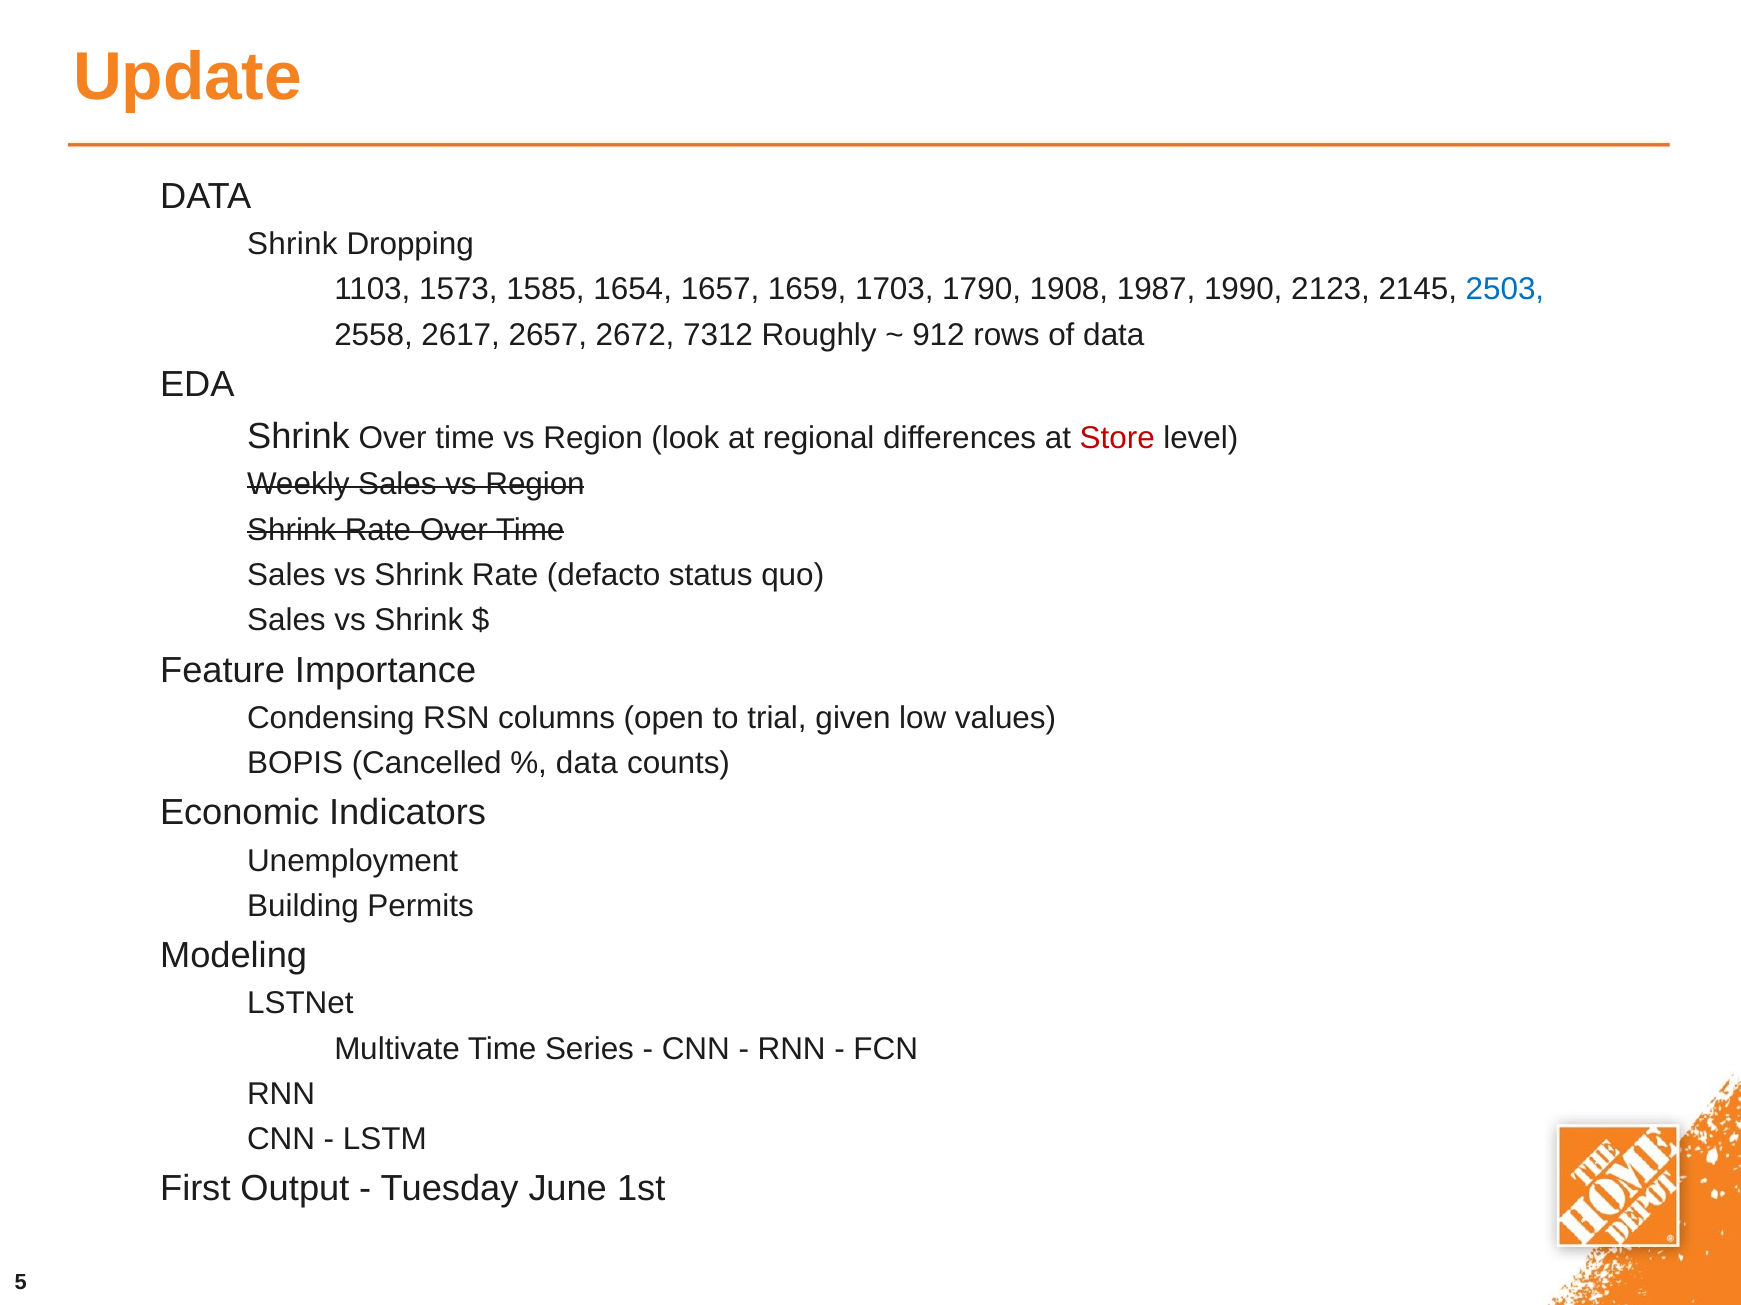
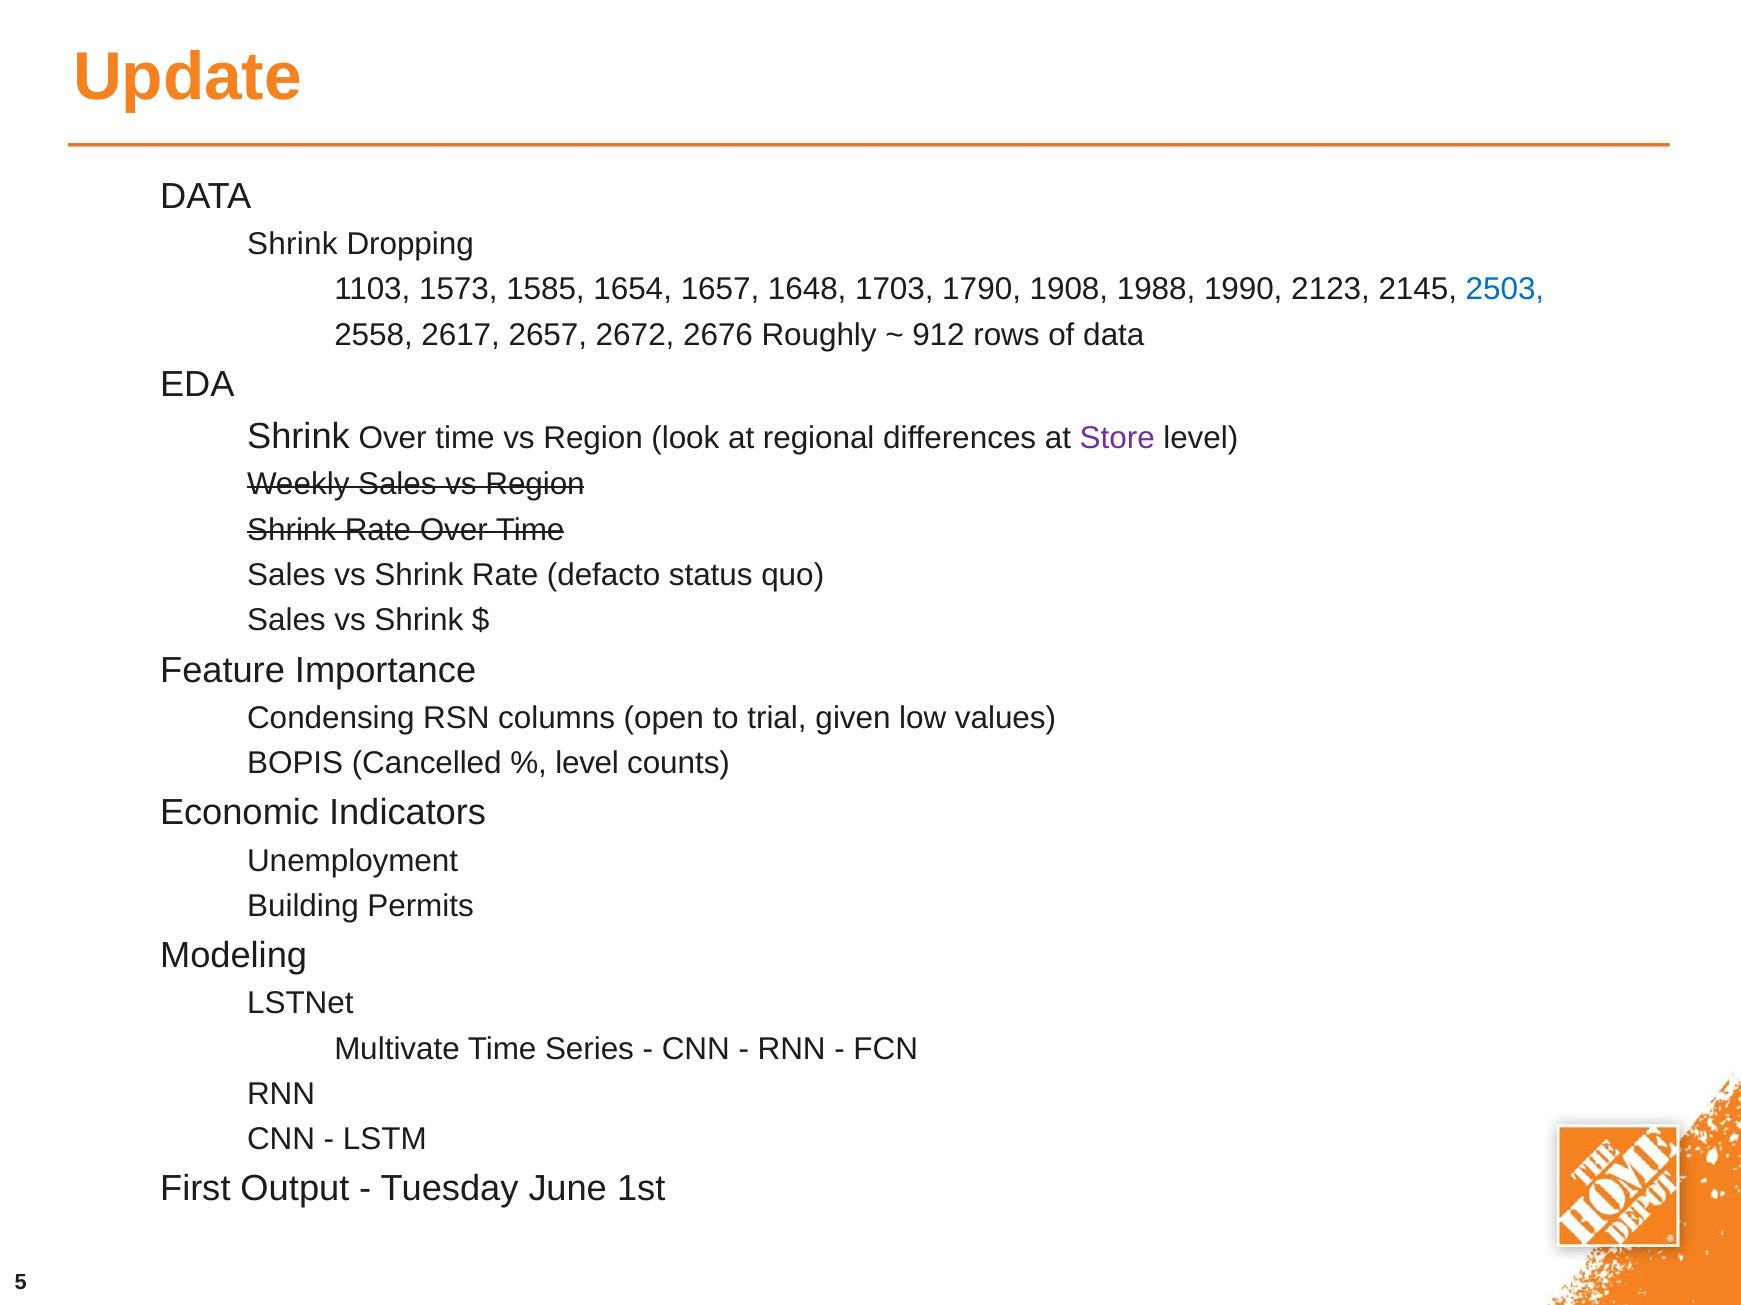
1659: 1659 -> 1648 (807, 290)
1987: 1987 -> 1988 (1156, 290)
7312: 7312 -> 2676 (718, 335)
Store colour: red -> purple (1117, 439)
data: data -> level (587, 764)
